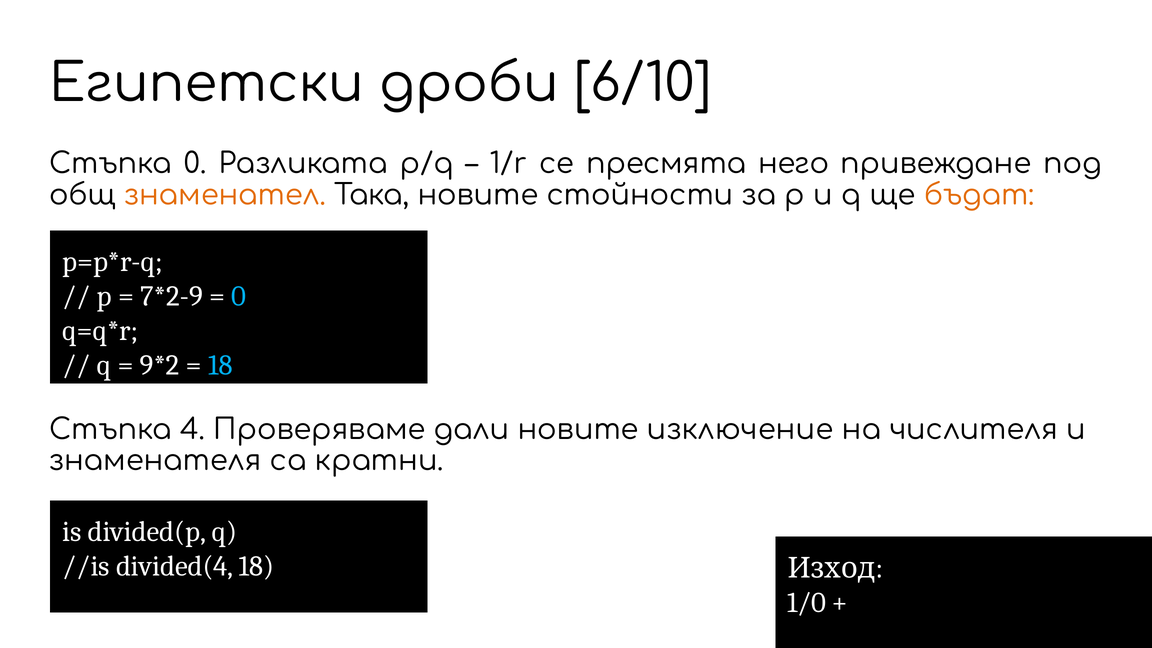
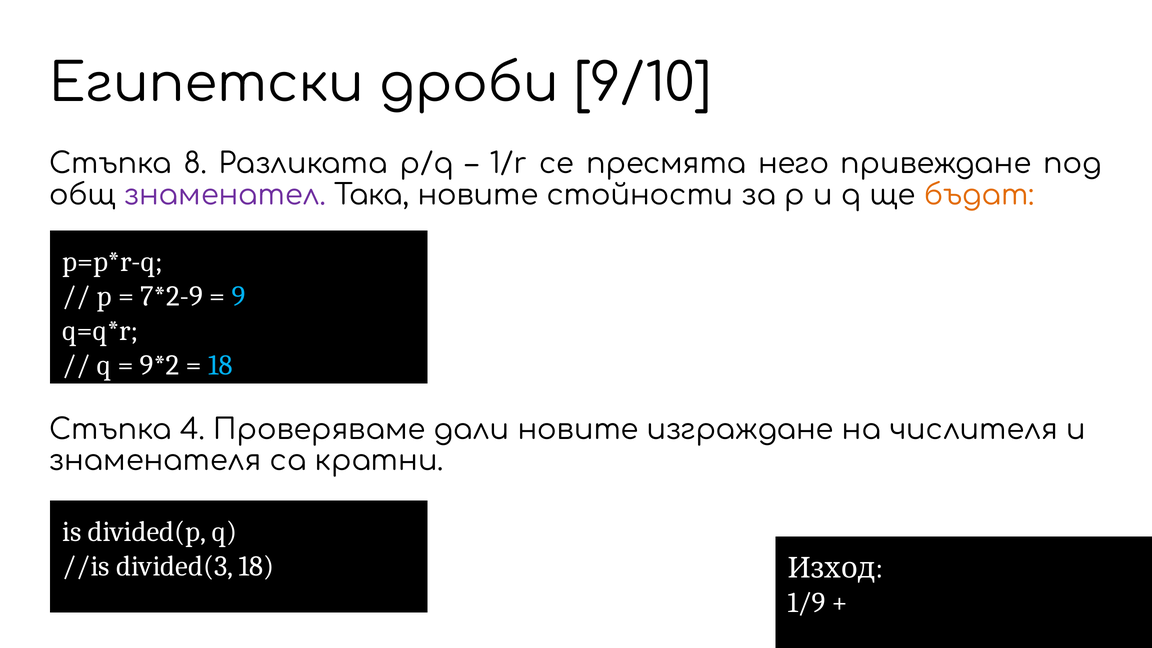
6/10: 6/10 -> 9/10 (643, 84)
Стъпка 0: 0 -> 8 (195, 164)
знаменател colour: orange -> purple (225, 195)
0: 0 -> 9 (239, 296)
изключение: изключение -> изграждане (740, 430)
divided(4: divided(4 -> divided(3 (175, 566)
1/0: 1/0 -> 1/9 (807, 603)
